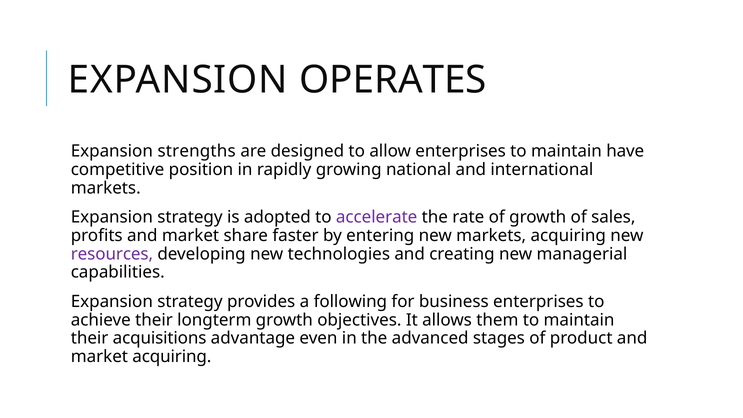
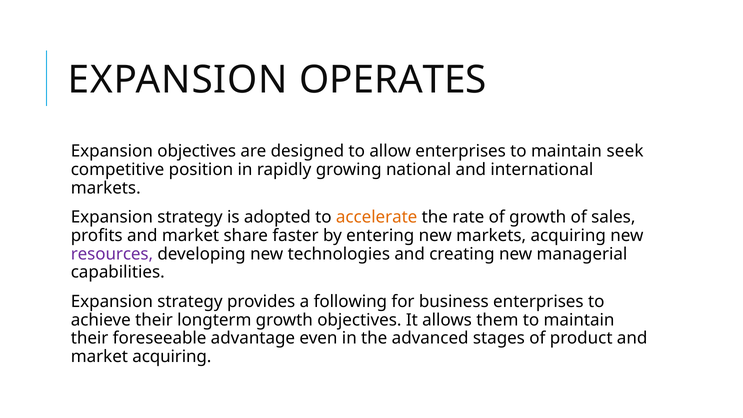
Expansion strengths: strengths -> objectives (197, 151)
have: have -> seek (625, 151)
accelerate colour: purple -> orange (377, 217)
acquisitions: acquisitions -> foreseeable (160, 338)
